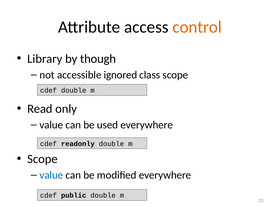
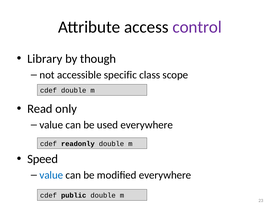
control colour: orange -> purple (197, 27)
ignored: ignored -> specific (120, 75)
Scope: Scope -> Speed (43, 159)
